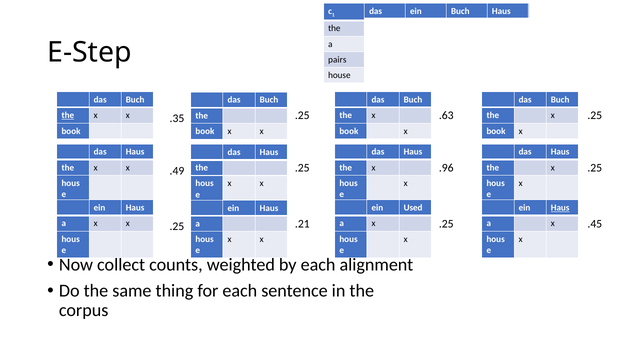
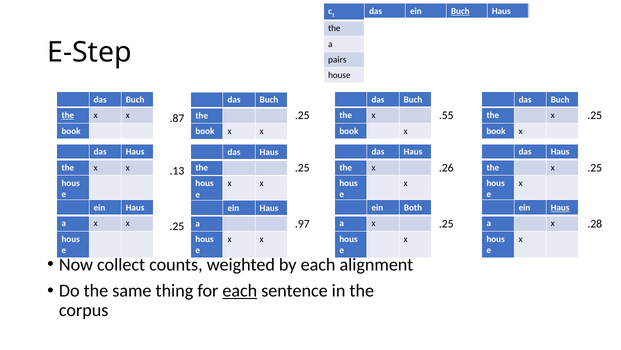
Buch underline: none -> present (460, 11)
.35: .35 -> .87 (177, 118)
.63: .63 -> .55 (446, 115)
.49: .49 -> .13 (177, 170)
.96: .96 -> .26 (446, 168)
Used: Used -> Both (413, 207)
.21: .21 -> .97 (302, 223)
.45: .45 -> .28 (595, 223)
each underline: none -> present (240, 290)
